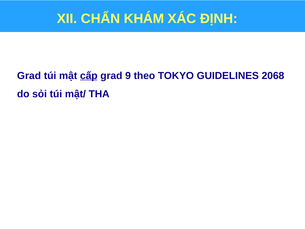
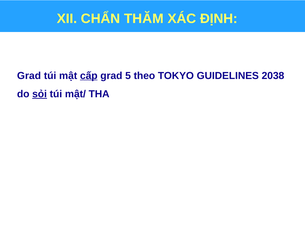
KHÁM: KHÁM -> THĂM (144, 19)
9: 9 -> 5 (128, 76)
2068: 2068 -> 2038 (273, 76)
sỏi underline: none -> present (40, 94)
